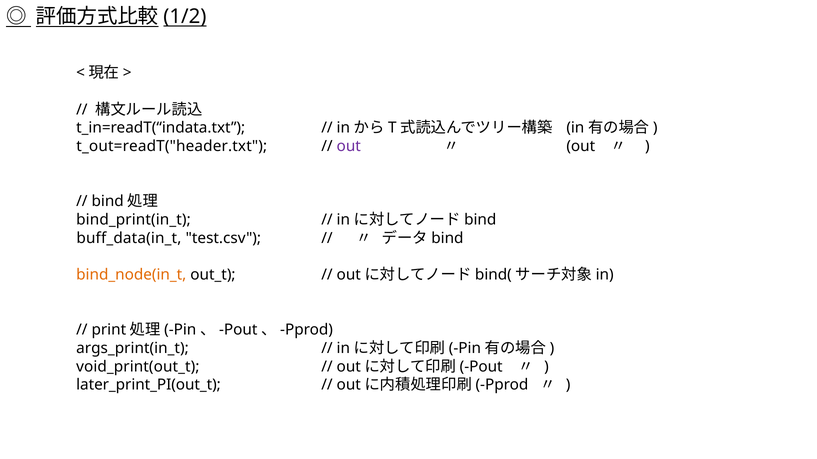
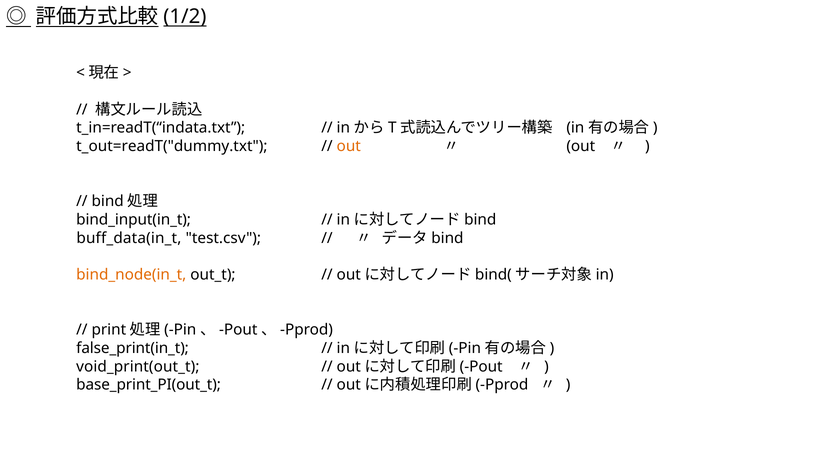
t_out=readT("header.txt: t_out=readT("header.txt -> t_out=readT("dummy.txt (172, 146)
out colour: purple -> orange (349, 146)
bind_print(in_t: bind_print(in_t -> bind_input(in_t (134, 220)
args_print(in_t: args_print(in_t -> false_print(in_t (133, 349)
later_print_PI(out_t: later_print_PI(out_t -> base_print_PI(out_t (149, 385)
